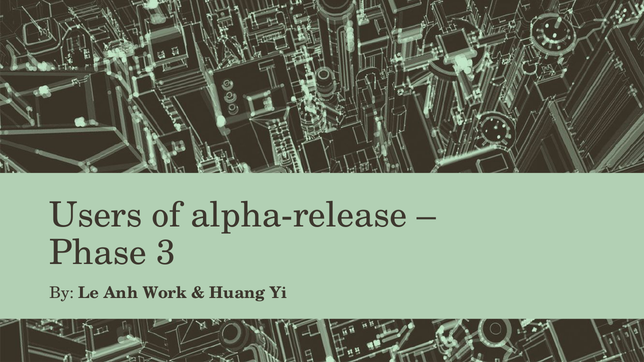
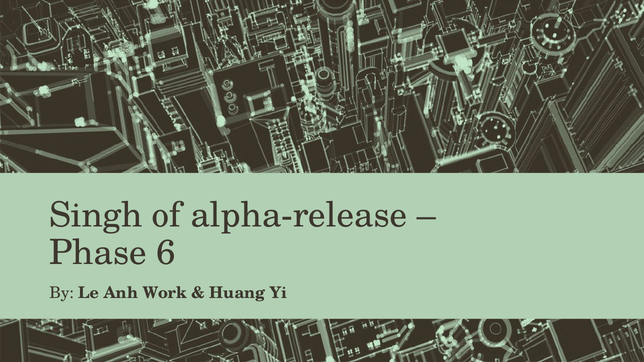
Users: Users -> Singh (96, 215)
3: 3 -> 6 (166, 253)
